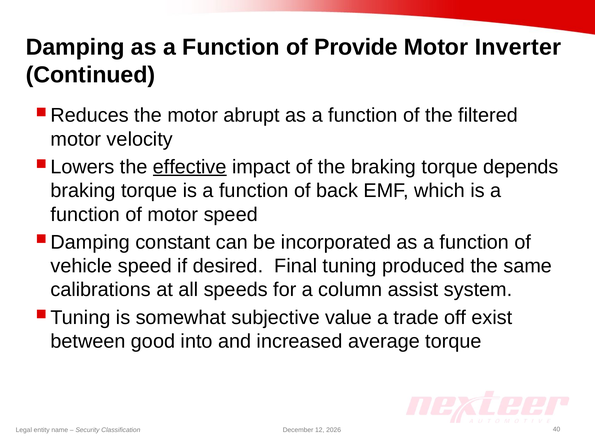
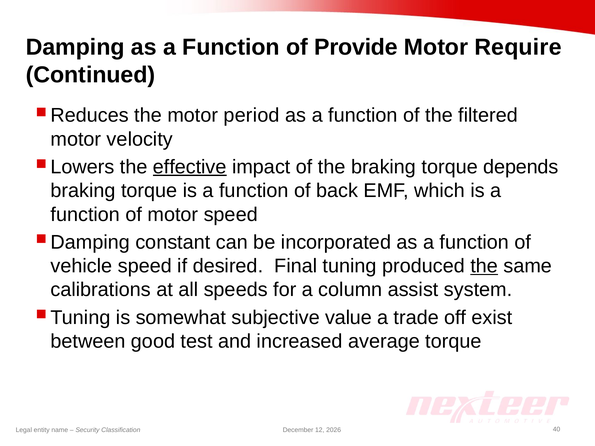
Inverter: Inverter -> Require (518, 47)
abrupt: abrupt -> period (252, 115)
the underline: none -> present (484, 266)
into: into -> test (197, 342)
